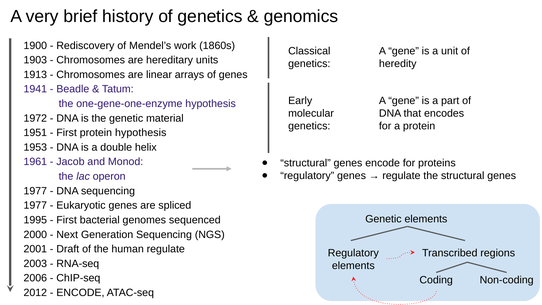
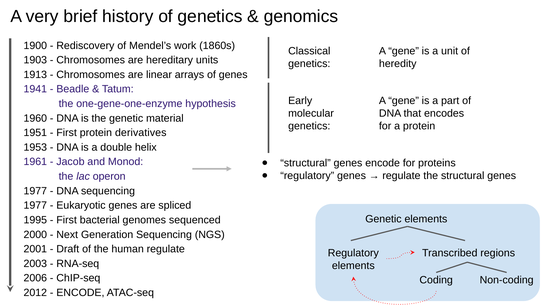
1972: 1972 -> 1960 (35, 118)
protein hypothesis: hypothesis -> derivatives (141, 133)
